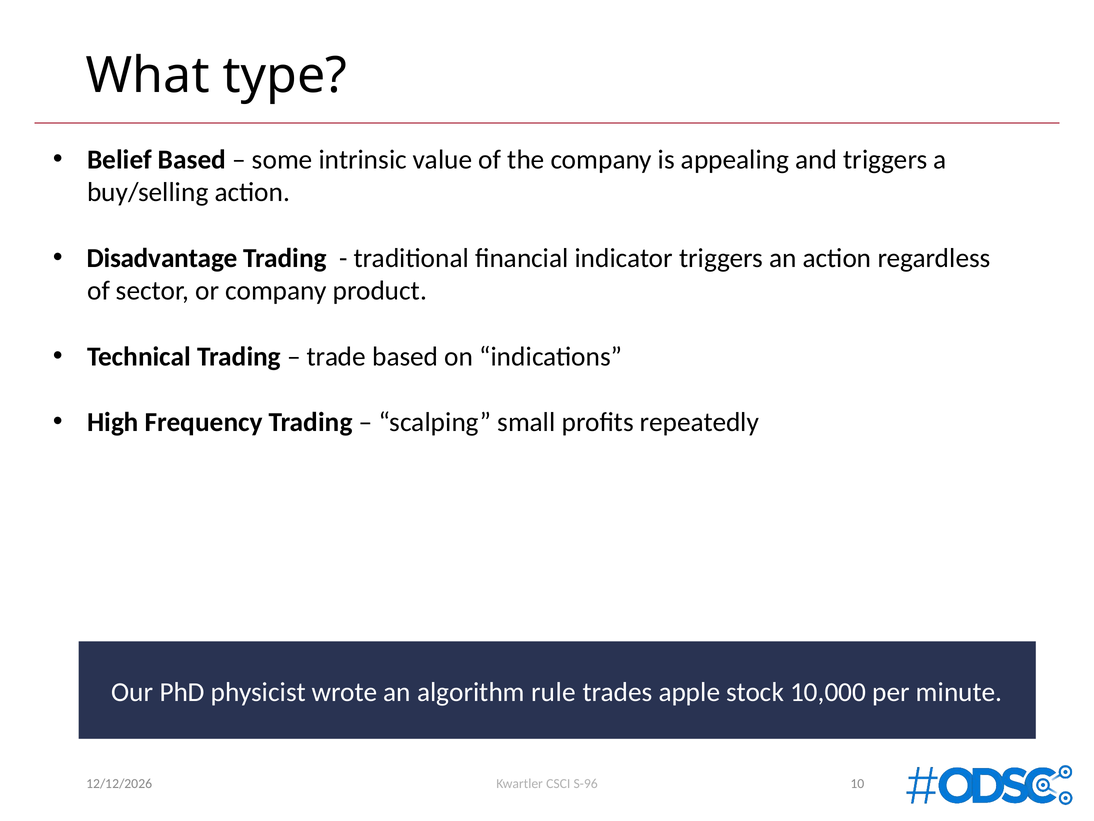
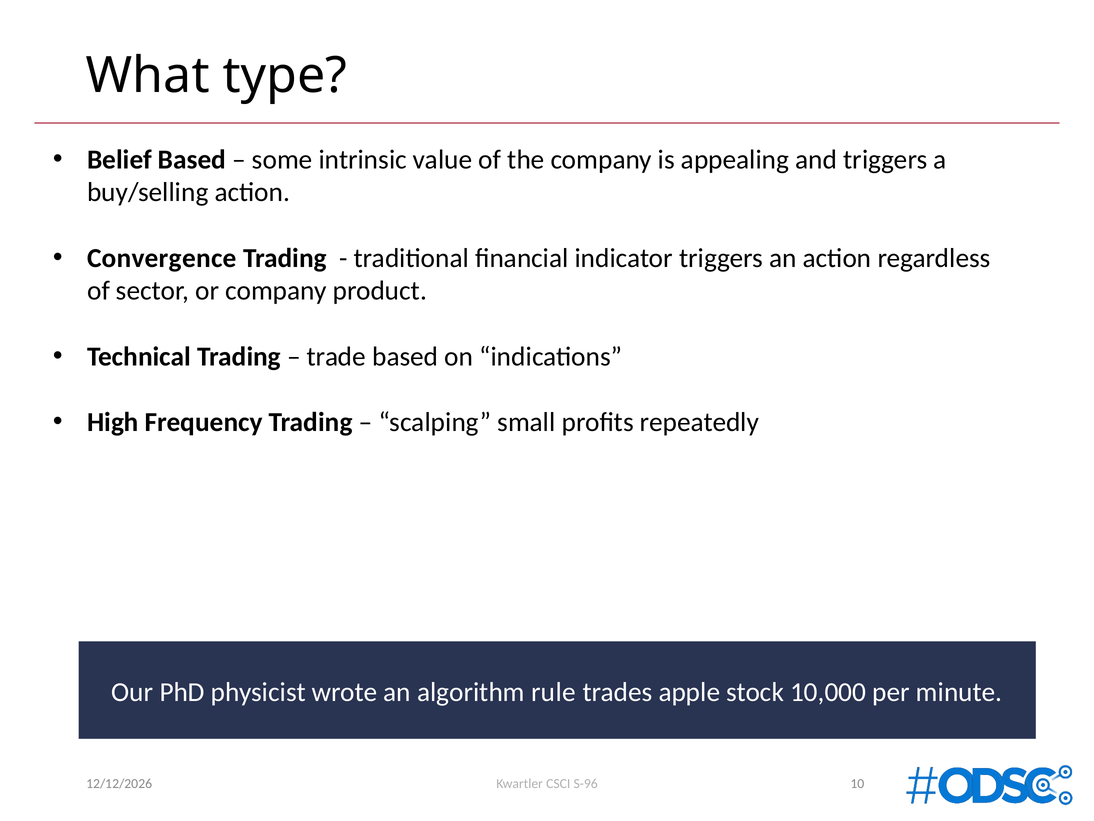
Disadvantage: Disadvantage -> Convergence (162, 258)
